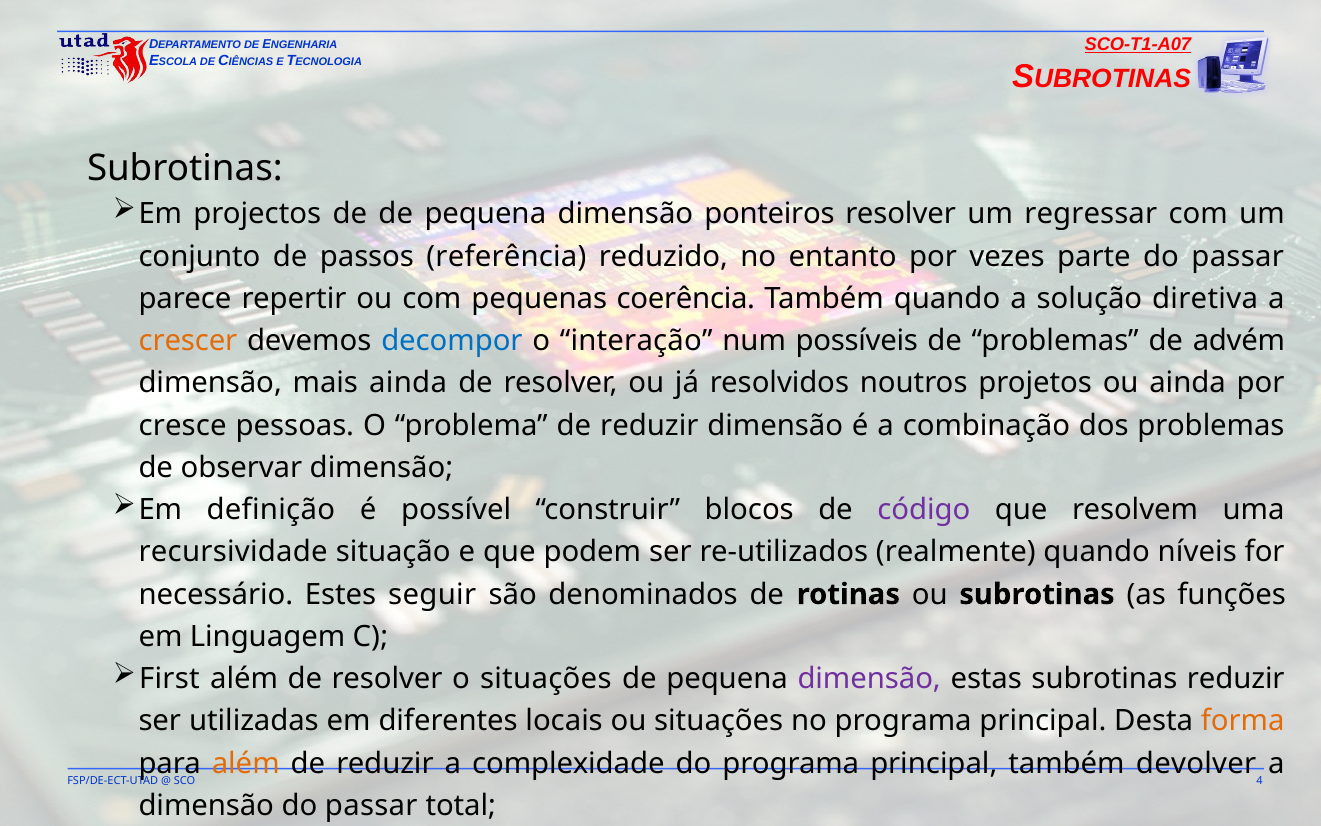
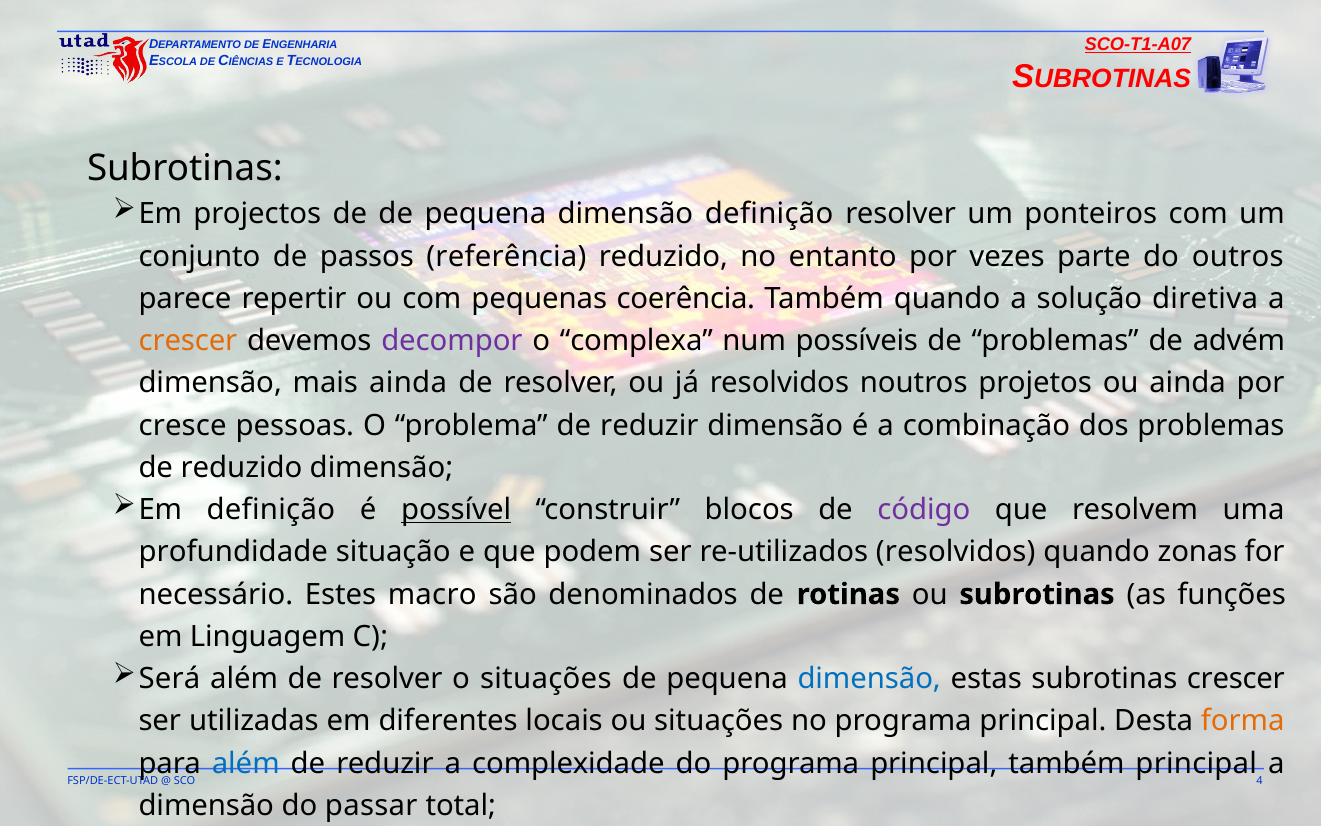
dimensão ponteiros: ponteiros -> definição (769, 214)
regressar: regressar -> ponteiros (1091, 214)
parte do passar: passar -> outros (1238, 256)
decompor colour: blue -> purple (452, 341)
interação: interação -> complexa (636, 341)
de observar: observar -> reduzido (241, 467)
possível underline: none -> present (456, 510)
recursividade: recursividade -> profundidade (233, 552)
re-utilizados realmente: realmente -> resolvidos (956, 552)
níveis: níveis -> zonas (1197, 552)
seguir: seguir -> macro (432, 594)
First: First -> Será (169, 679)
dimensão colour: purple -> blue (869, 679)
subrotinas reduzir: reduzir -> crescer (1236, 679)
além colour: orange -> blue (246, 763)
também devolver: devolver -> principal (1196, 763)
